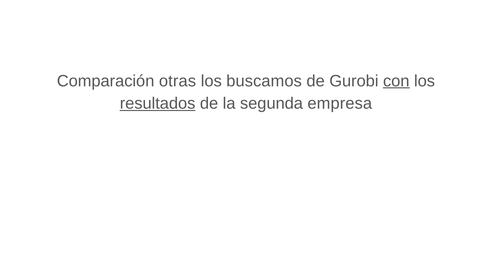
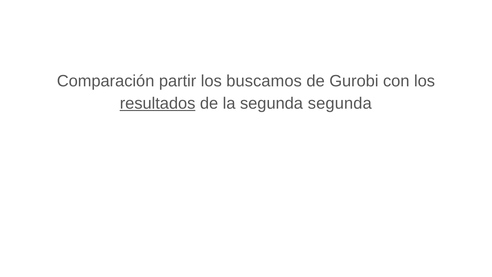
otras: otras -> partir (178, 81)
con underline: present -> none (396, 81)
segunda empresa: empresa -> segunda (340, 103)
